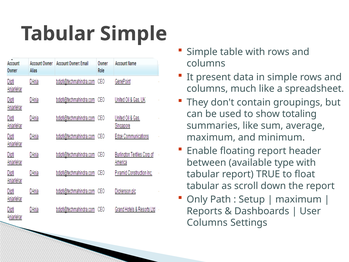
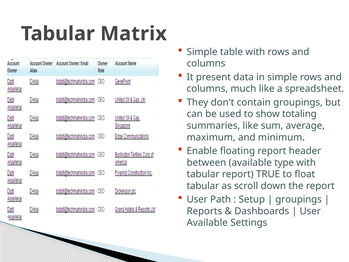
Tabular Simple: Simple -> Matrix (134, 34)
Only: Only -> User (197, 199)
maximum: maximum -> groupings (299, 199)
Columns: Columns -> Available (207, 223)
